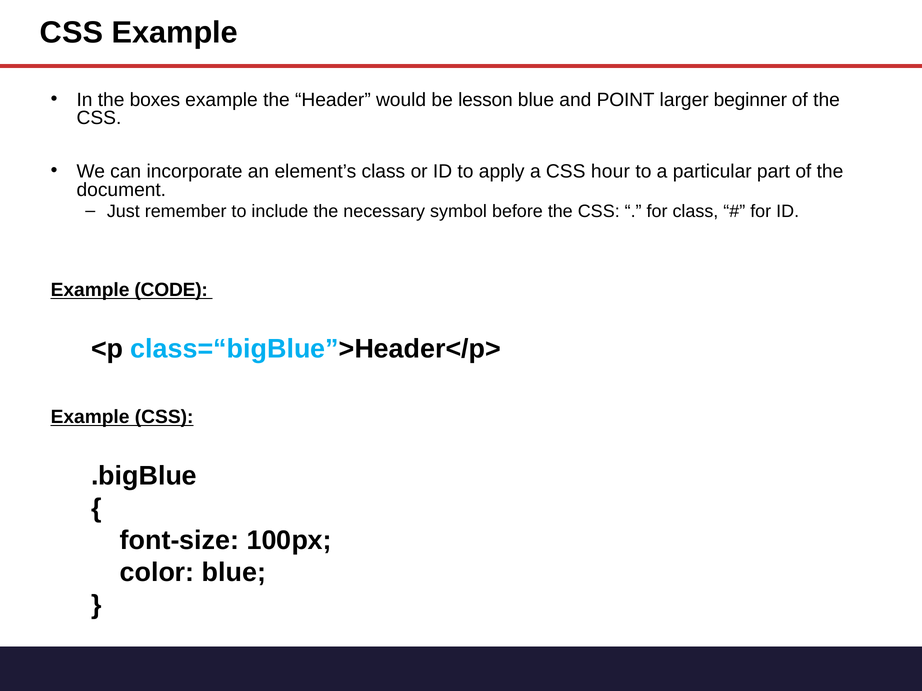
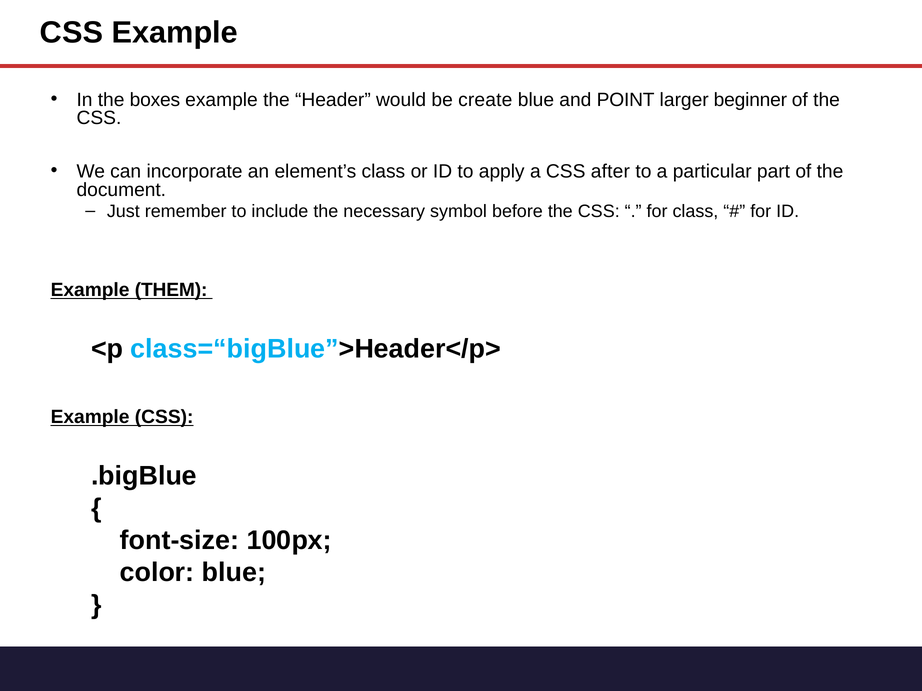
lesson: lesson -> create (485, 100)
hour: hour -> after (610, 171)
CODE: CODE -> THEM (171, 290)
